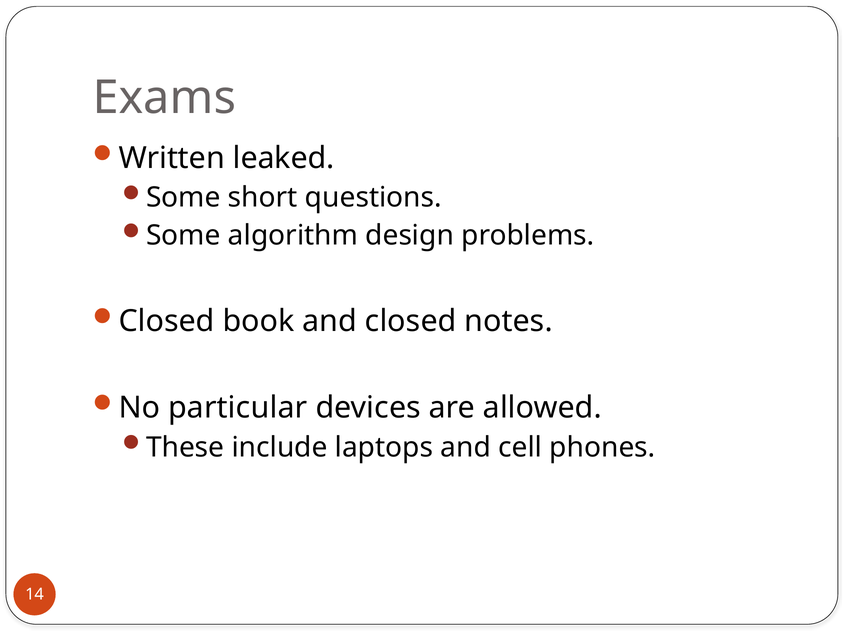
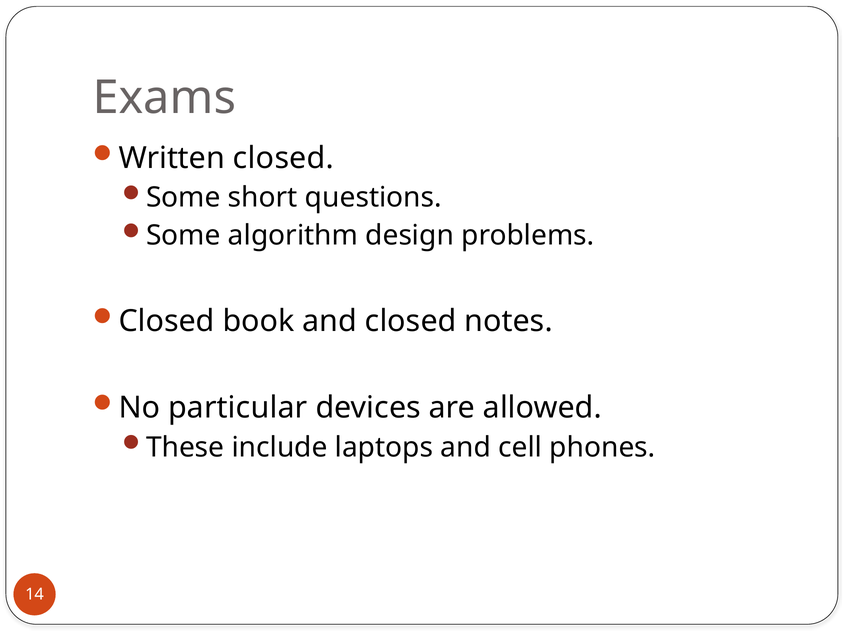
Written leaked: leaked -> closed (283, 158)
